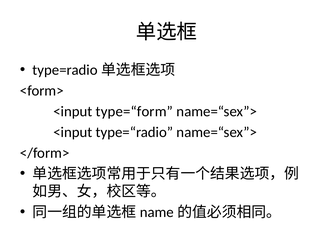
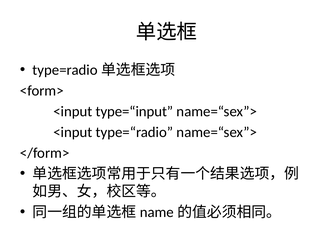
type=“form: type=“form -> type=“input (134, 111)
